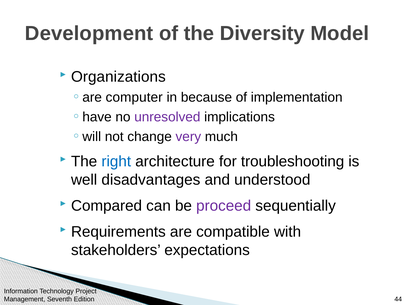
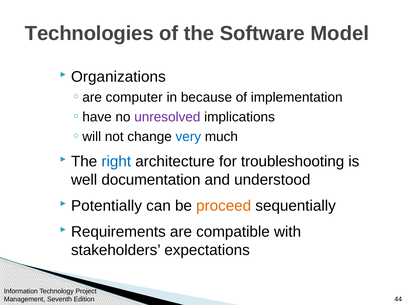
Development: Development -> Technologies (89, 33)
Diversity: Diversity -> Software (262, 33)
very colour: purple -> blue (188, 136)
disadvantages: disadvantages -> documentation (151, 180)
Compared: Compared -> Potentially (106, 205)
proceed colour: purple -> orange (224, 205)
